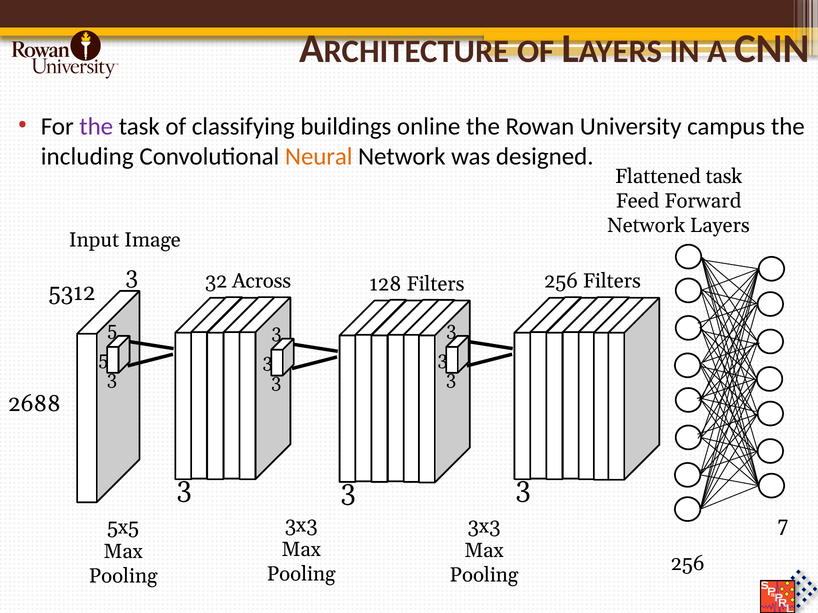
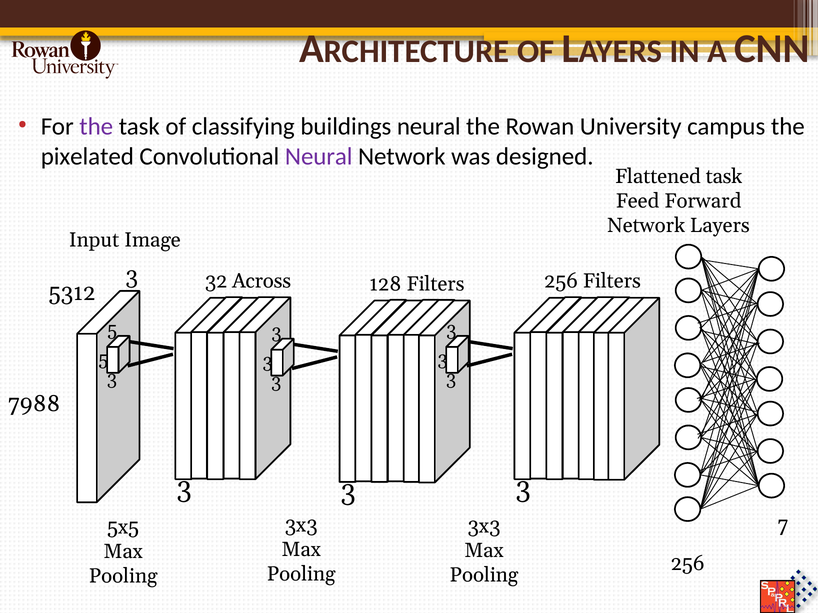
buildings online: online -> neural (429, 126)
including: including -> pixelated (87, 156)
Neural colour: orange -> purple (319, 156)
2688: 2688 -> 7988 (34, 404)
